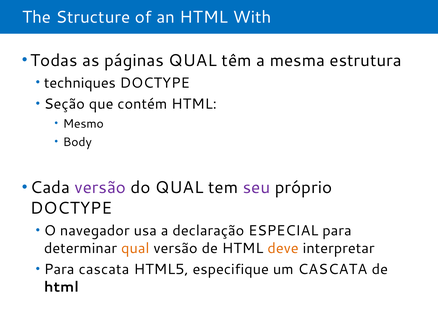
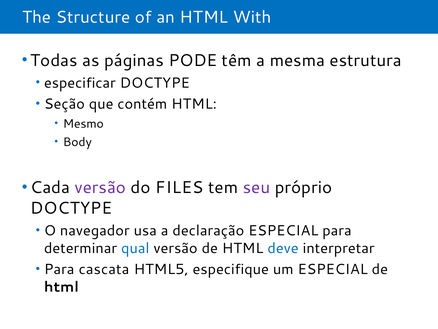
páginas QUAL: QUAL -> PODE (193, 60)
techniques: techniques -> especificar (80, 83)
do QUAL: QUAL -> FILES (179, 187)
qual colour: orange -> blue (135, 248)
deve colour: orange -> blue (283, 248)
um CASCATA: CASCATA -> ESPECIAL (333, 269)
